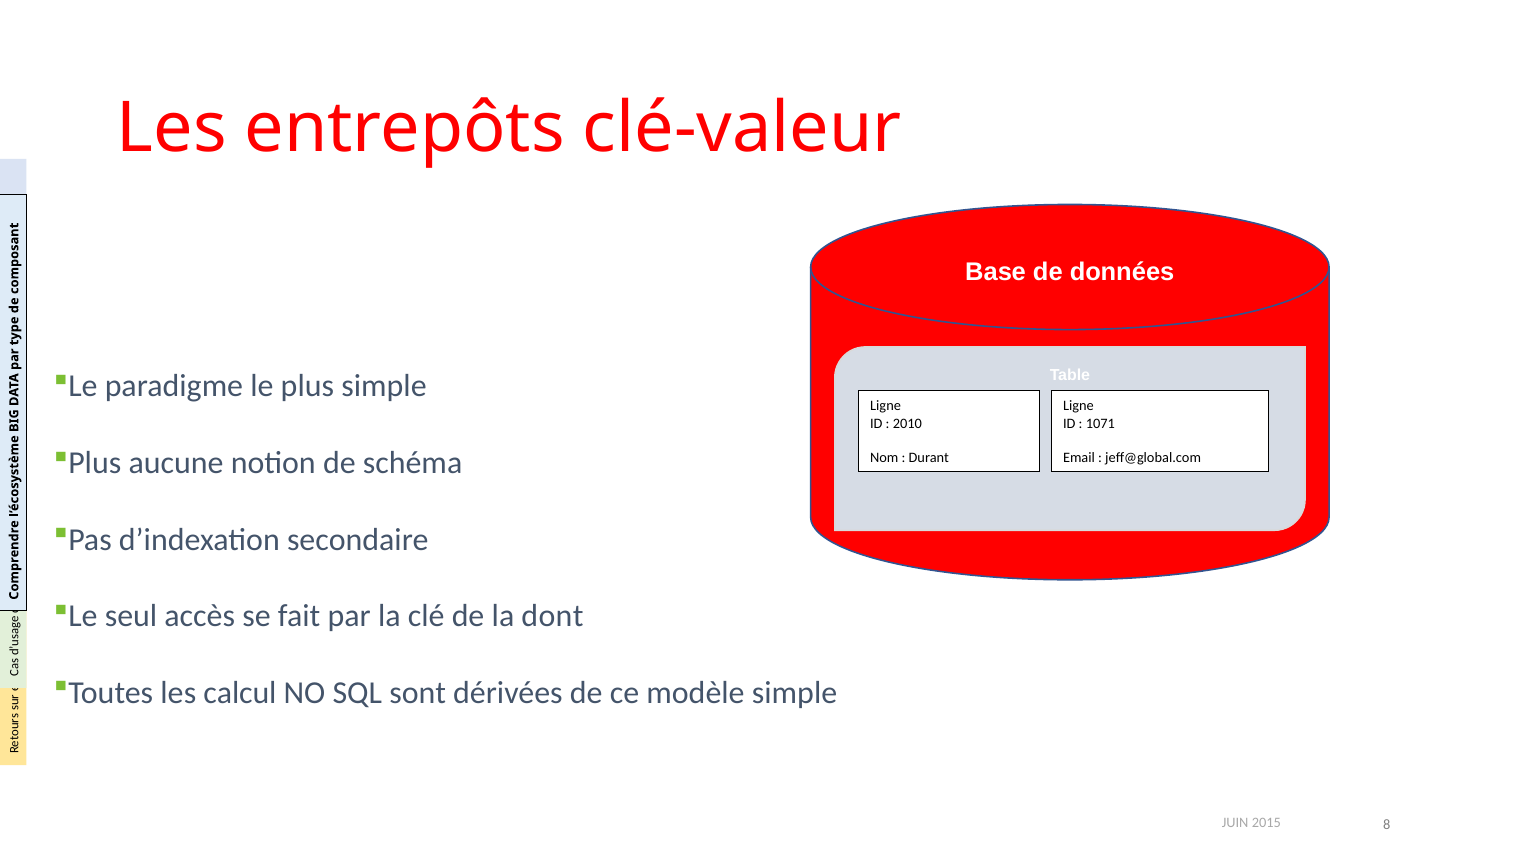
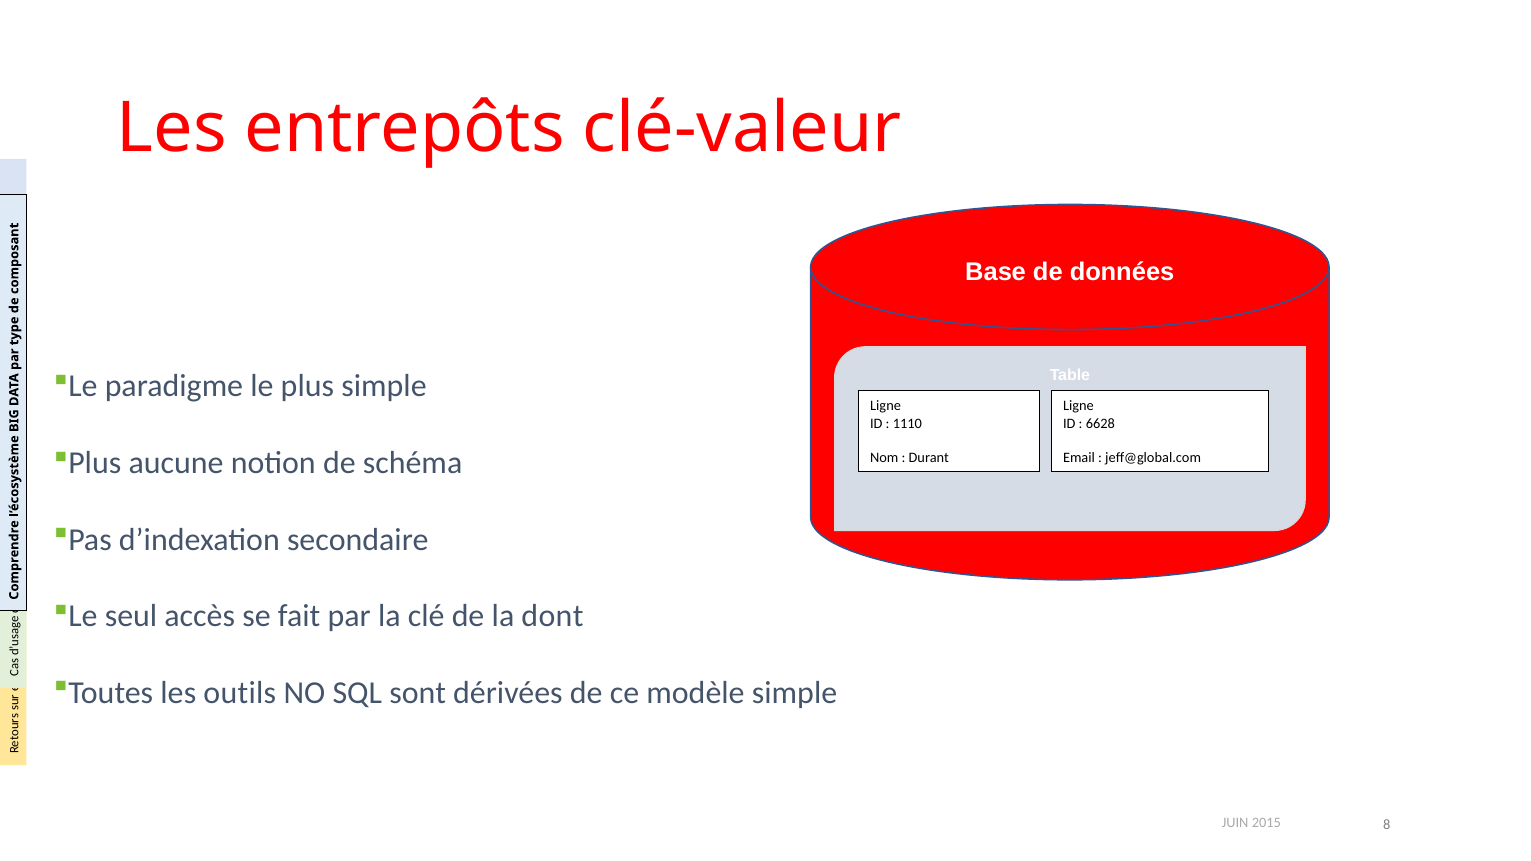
2010: 2010 -> 1110 (907, 424)
1071: 1071 -> 6628 (1100, 424)
calcul: calcul -> outils (240, 693)
